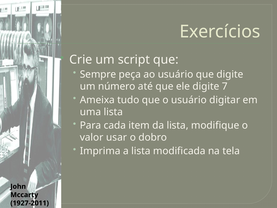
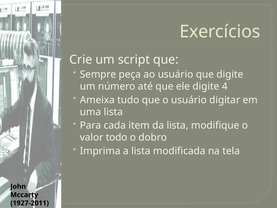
7: 7 -> 4 (225, 86)
usar: usar -> todo (117, 137)
